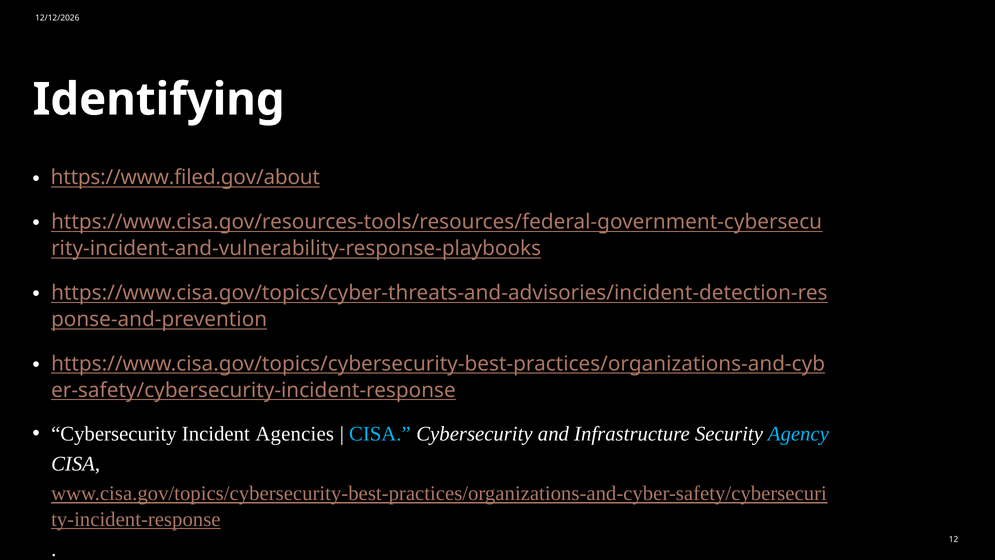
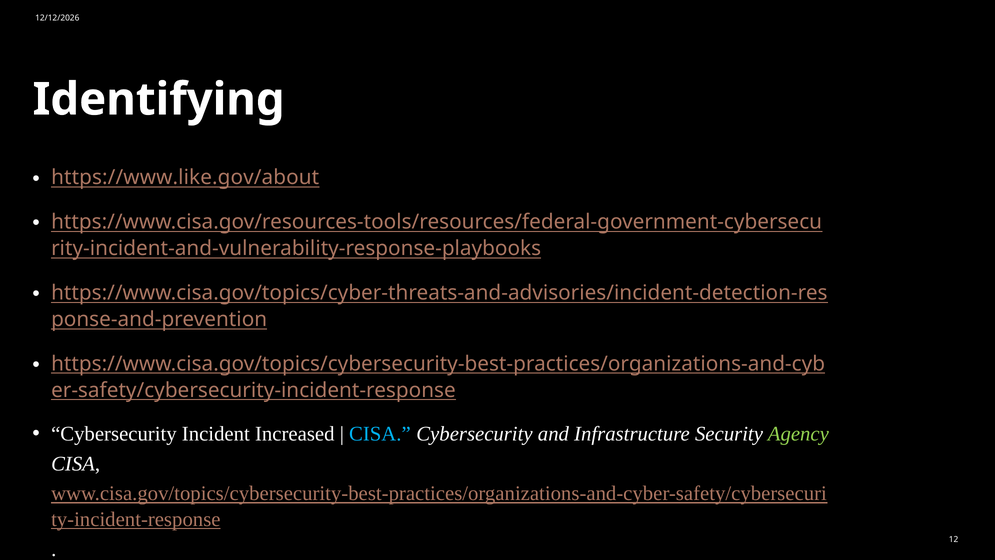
https://www.filed.gov/about: https://www.filed.gov/about -> https://www.like.gov/about (185, 178)
Agencies: Agencies -> Increased (295, 434)
Agency colour: light blue -> light green (798, 434)
